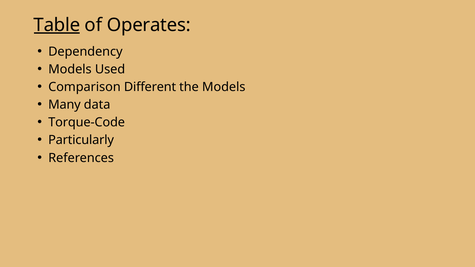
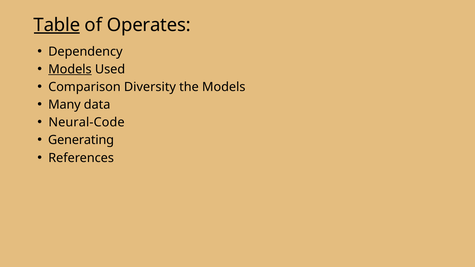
Models underline: none -> present (70, 69)
Different: Different -> Diversity (150, 87)
Torque-Code: Torque-Code -> Neural-Code (87, 123)
Particularly: Particularly -> Generating (81, 140)
